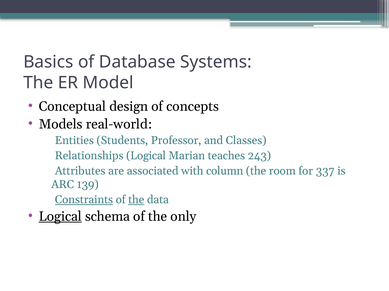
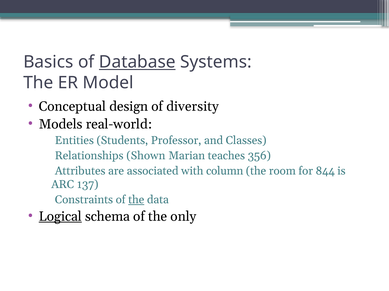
Database underline: none -> present (137, 62)
concepts: concepts -> diversity (193, 107)
Relationships Logical: Logical -> Shown (146, 156)
243: 243 -> 356 (259, 156)
337: 337 -> 844 (325, 171)
139: 139 -> 137 (88, 185)
Constraints underline: present -> none (84, 200)
